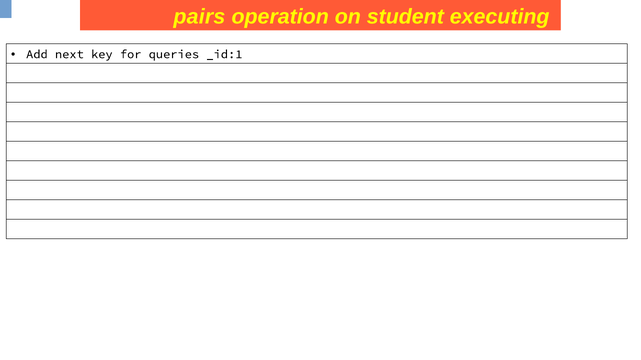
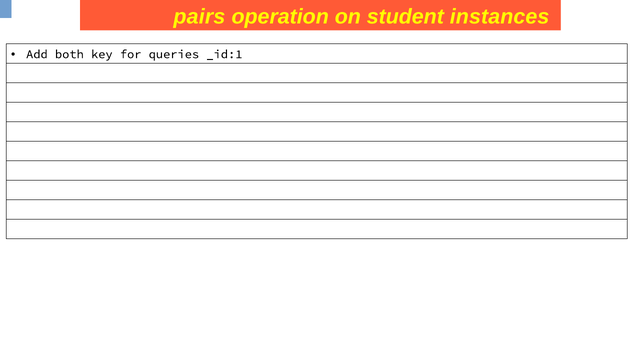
executing: executing -> instances (500, 17)
next: next -> both (69, 54)
